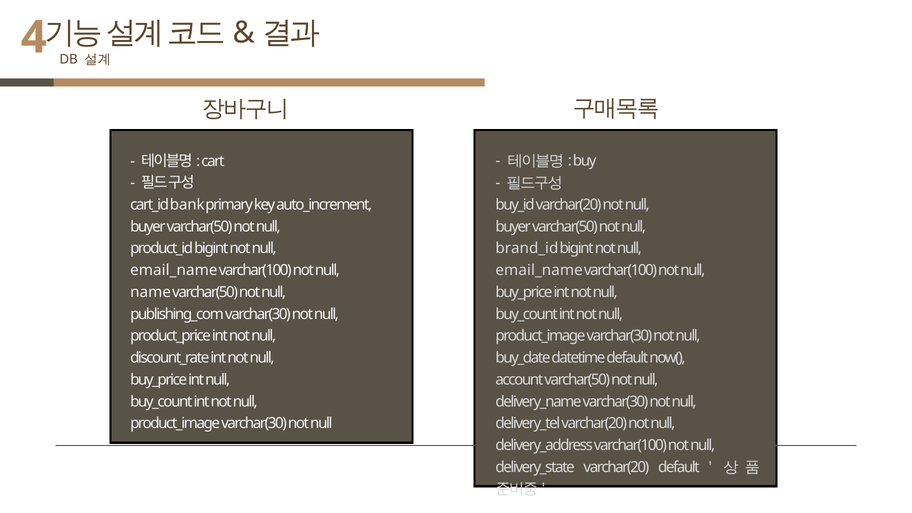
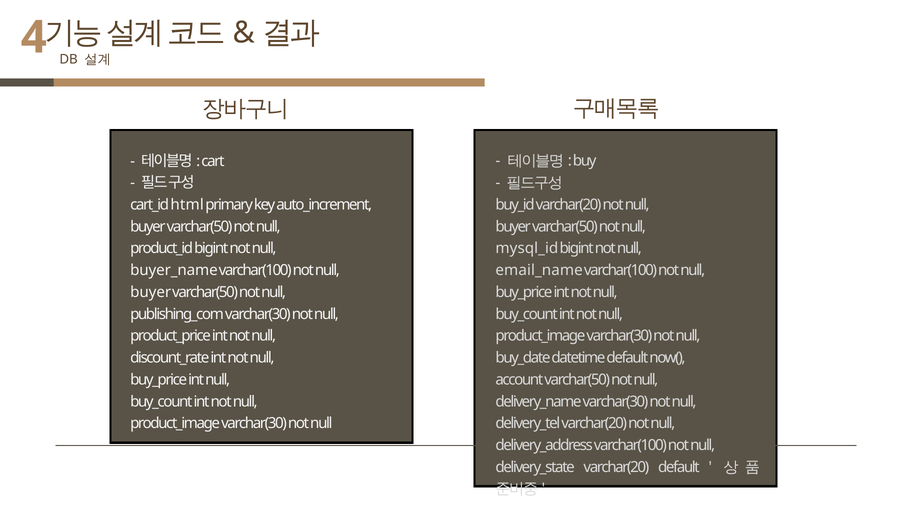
bank: bank -> html (187, 205)
brand_id: brand_id -> mysql_id (527, 248)
email_name: email_name -> buyer_name (174, 270)
name: name -> buyer (151, 292)
